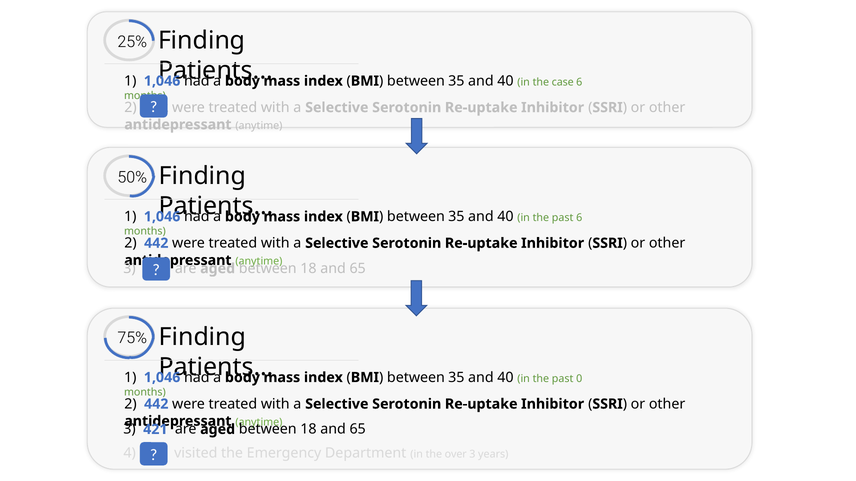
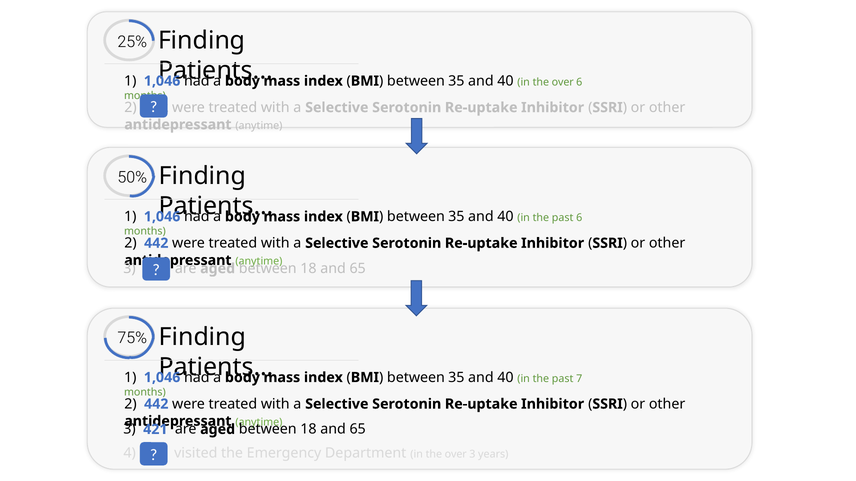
40 in the case: case -> over (563, 82)
0: 0 -> 7 (579, 379)
